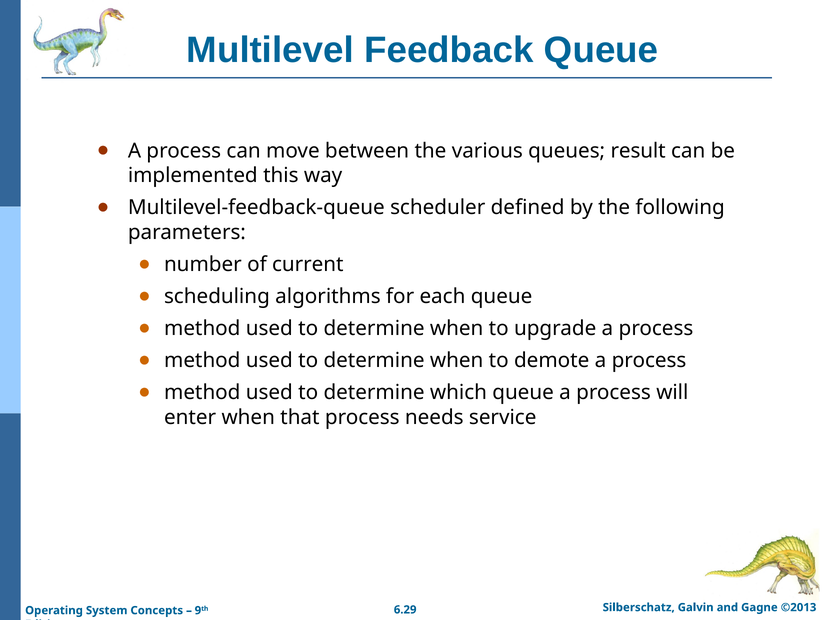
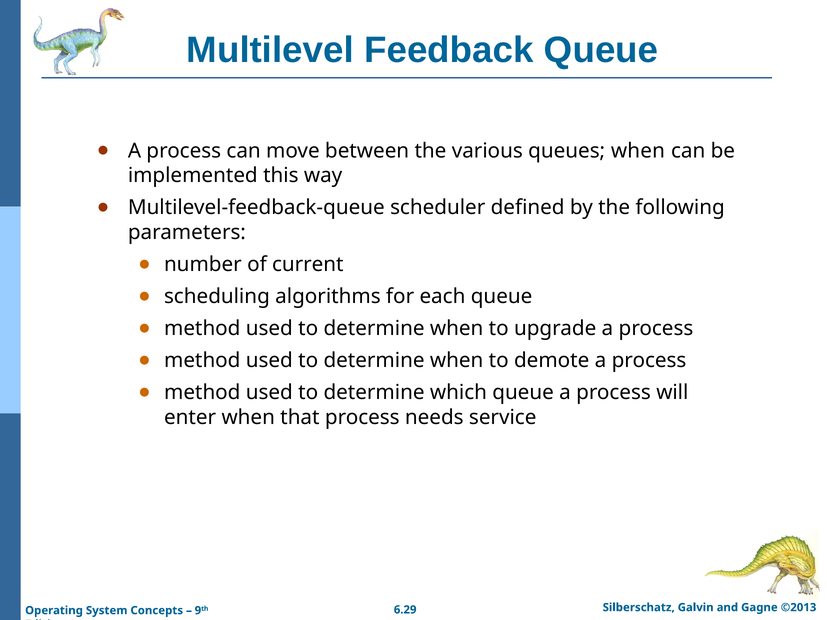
queues result: result -> when (638, 151)
